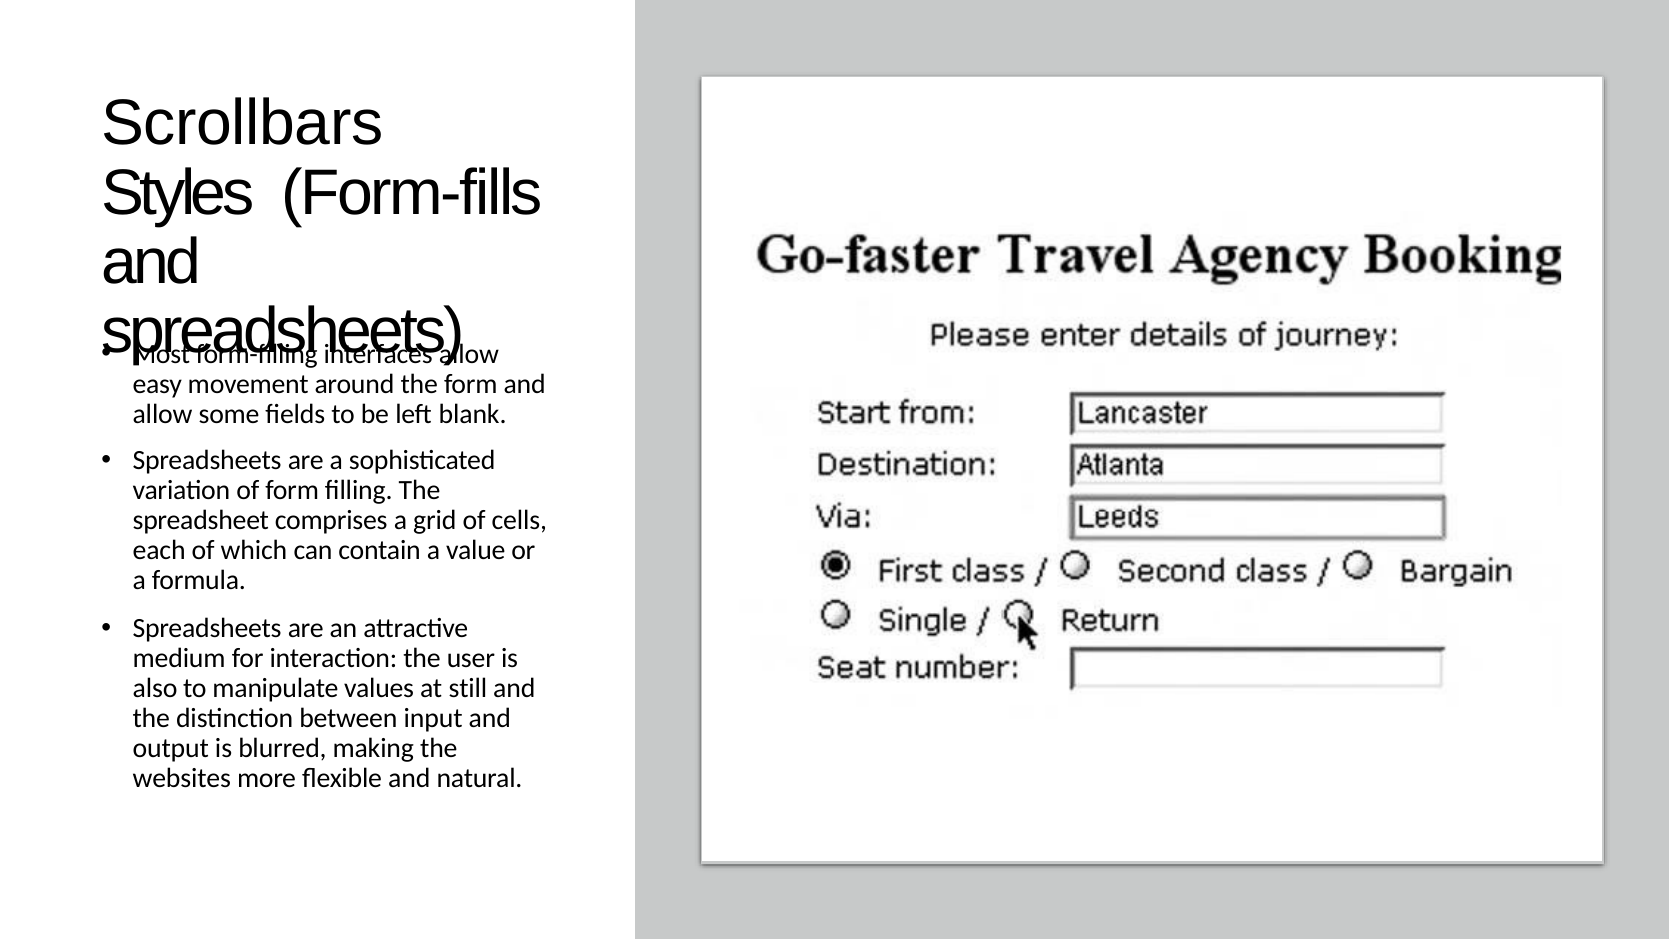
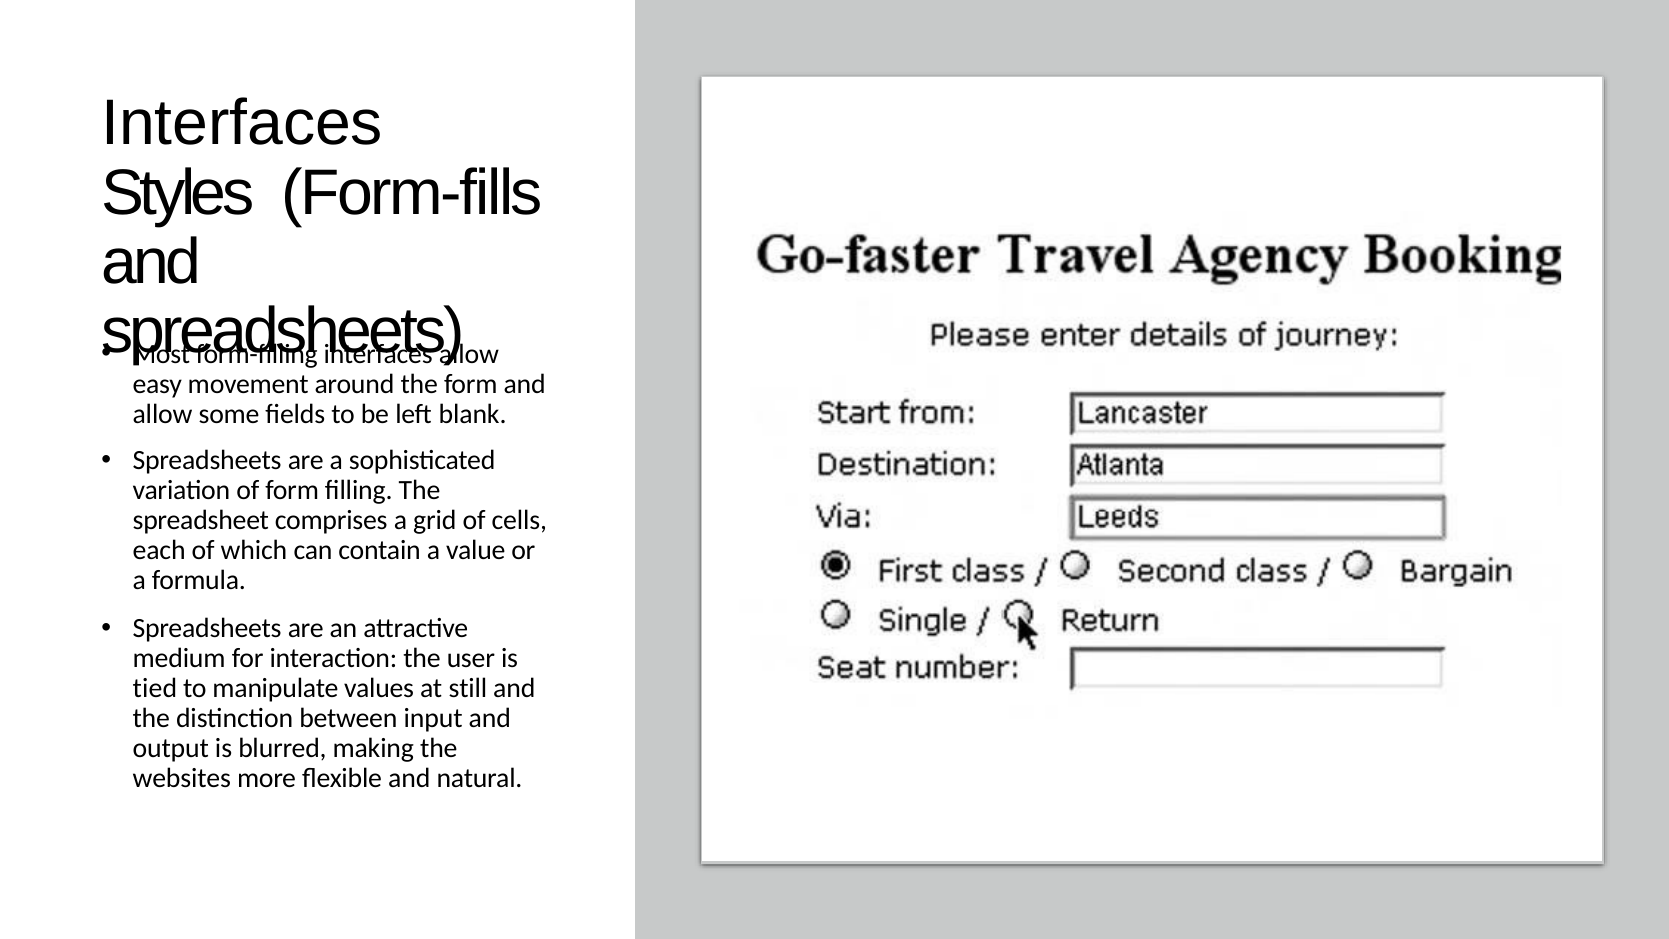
Scrollbars: Scrollbars -> Interfaces (242, 123)
also: also -> tied (155, 688)
